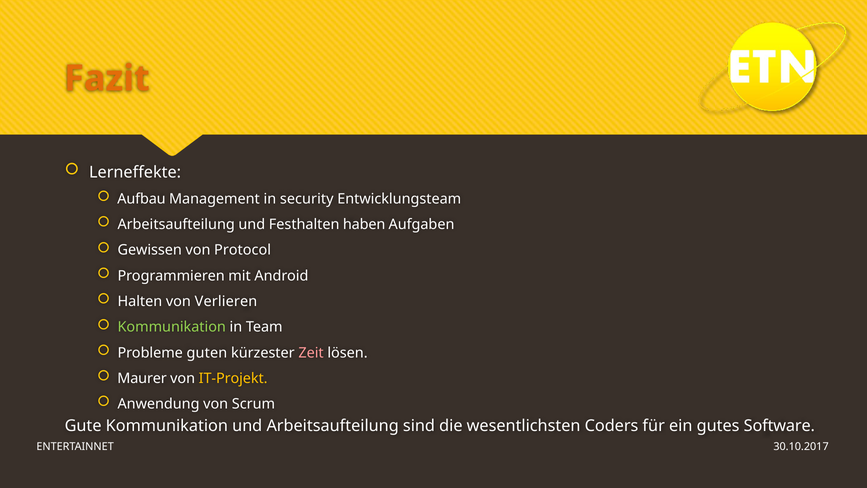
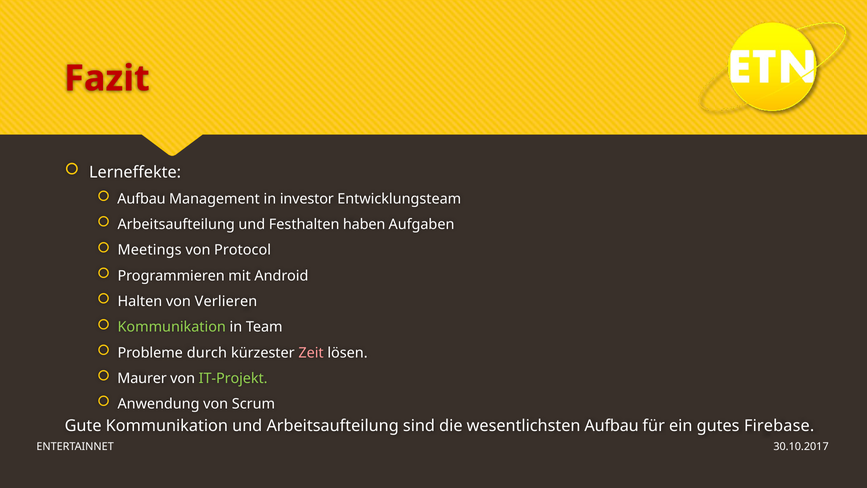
Fazit colour: orange -> red (107, 78)
security: security -> investor (307, 199)
Gewissen: Gewissen -> Meetings (150, 250)
guten: guten -> durch (207, 353)
IT-Projekt colour: yellow -> light green (233, 378)
wesentlichsten Coders: Coders -> Aufbau (612, 426)
Software: Software -> Firebase (779, 426)
